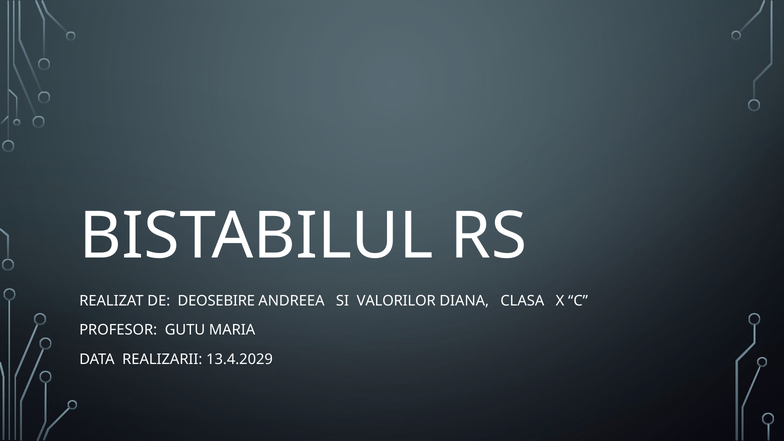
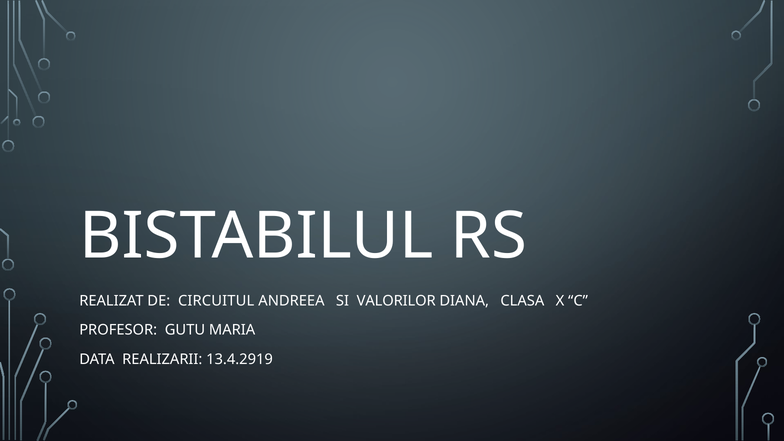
DEOSEBIRE: DEOSEBIRE -> CIRCUITUL (216, 301)
13.4.2029: 13.4.2029 -> 13.4.2919 (240, 359)
